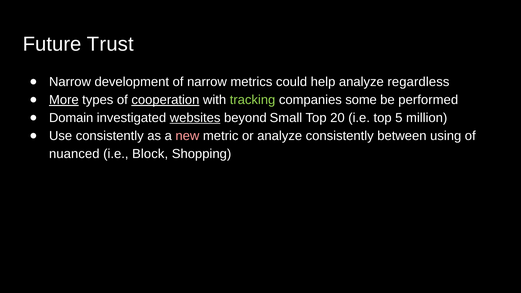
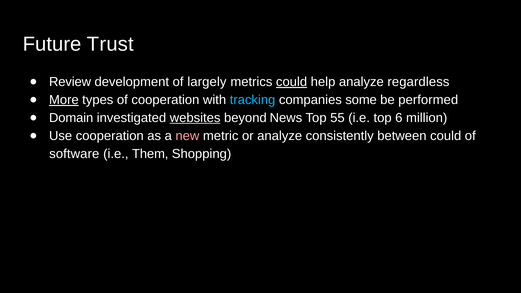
Narrow: Narrow -> Review (70, 82)
of narrow: narrow -> largely (207, 82)
could underline: none -> present (292, 82)
cooperation underline: present -> none (165, 100)
tracking colour: light green -> light blue (253, 100)
Small: Small -> News (286, 118)
20: 20 -> 55 (337, 118)
5: 5 -> 6 (399, 118)
Use consistently: consistently -> cooperation (110, 136)
between using: using -> could (446, 136)
nuanced: nuanced -> software (74, 154)
Block: Block -> Them (150, 154)
